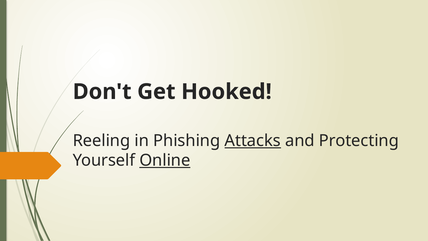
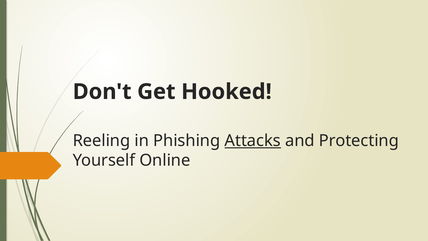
Online underline: present -> none (165, 160)
